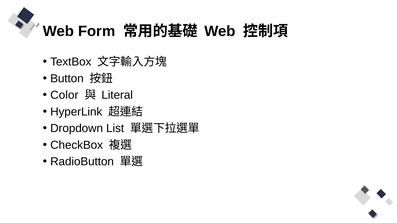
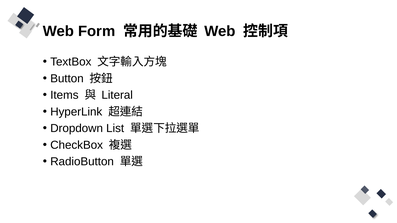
Color: Color -> Items (64, 95)
